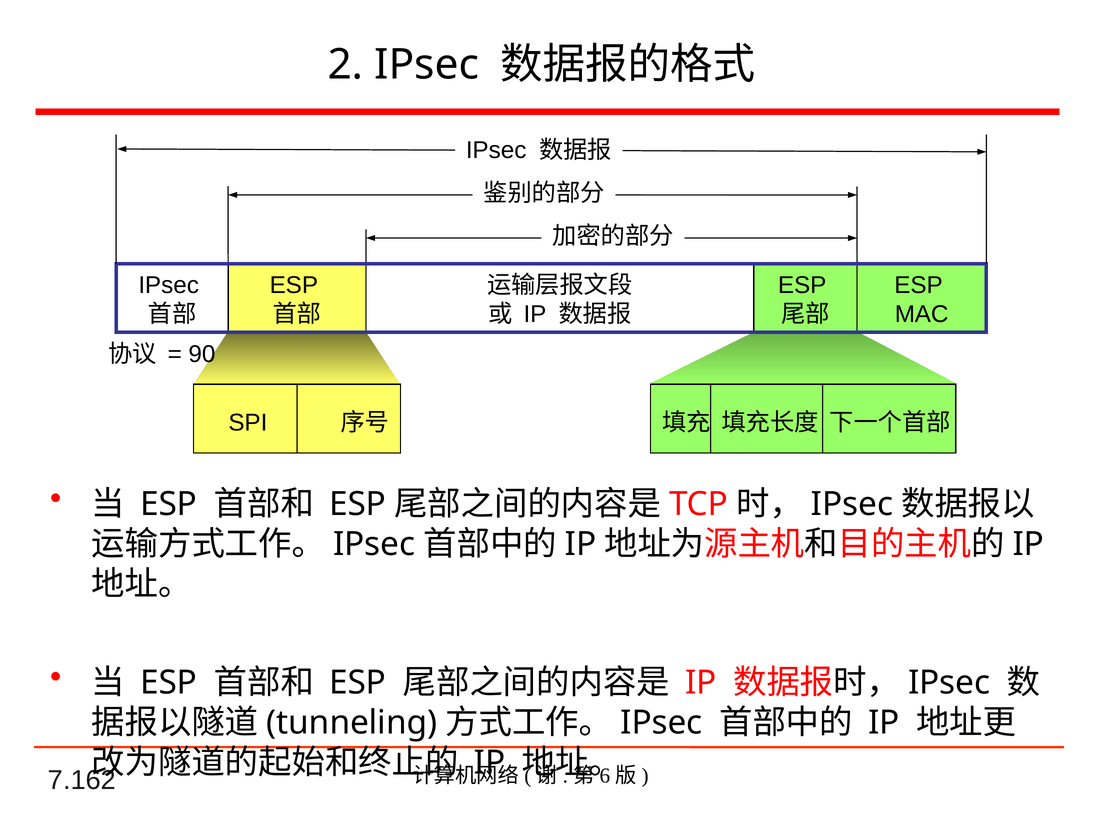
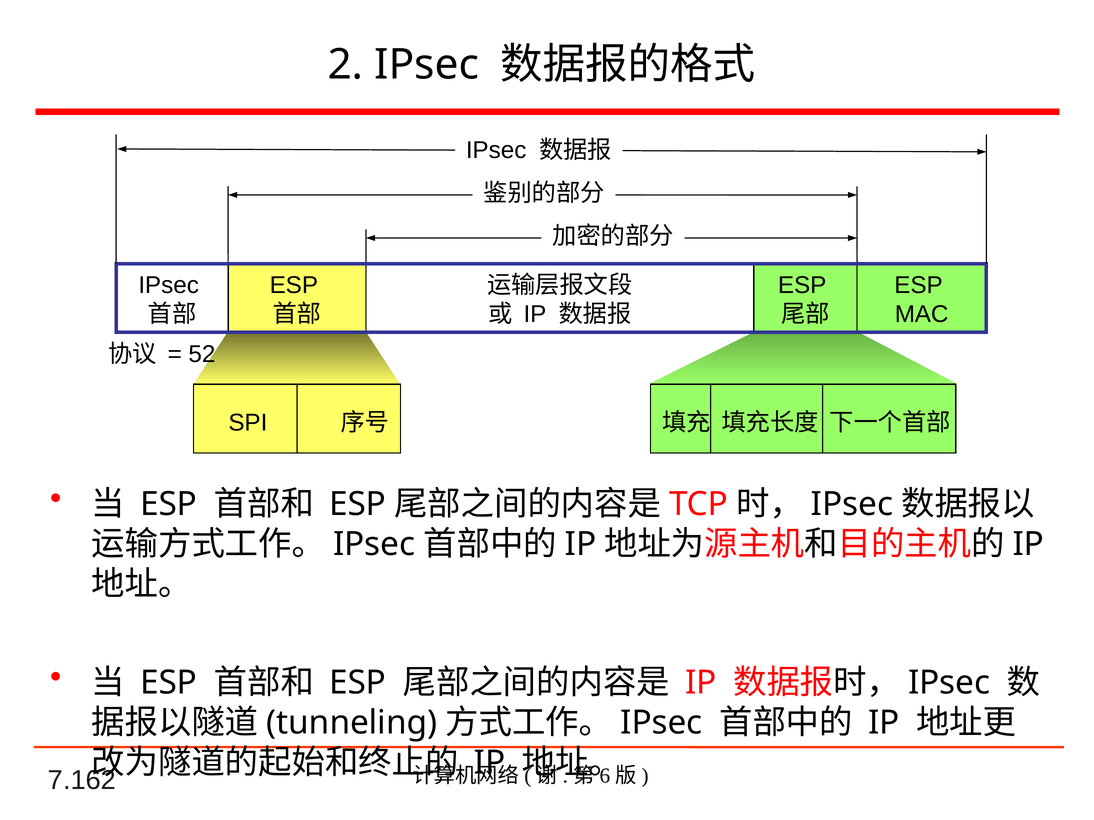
90: 90 -> 52 (202, 354)
